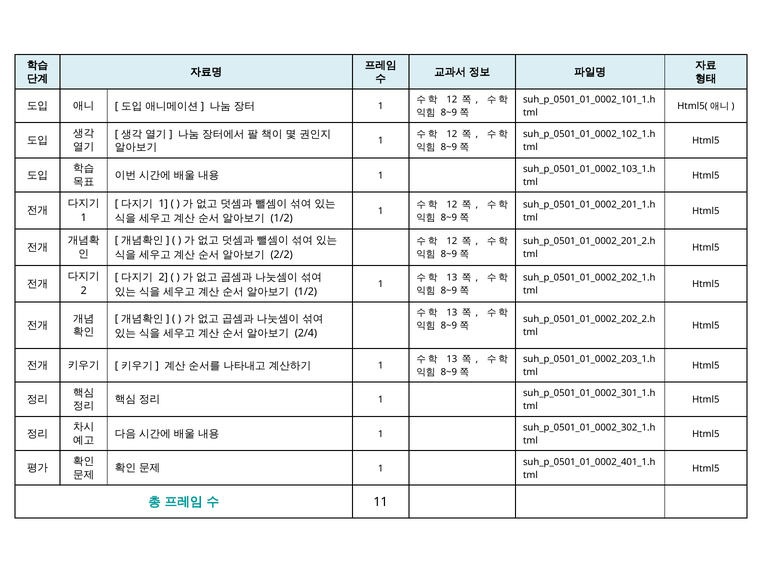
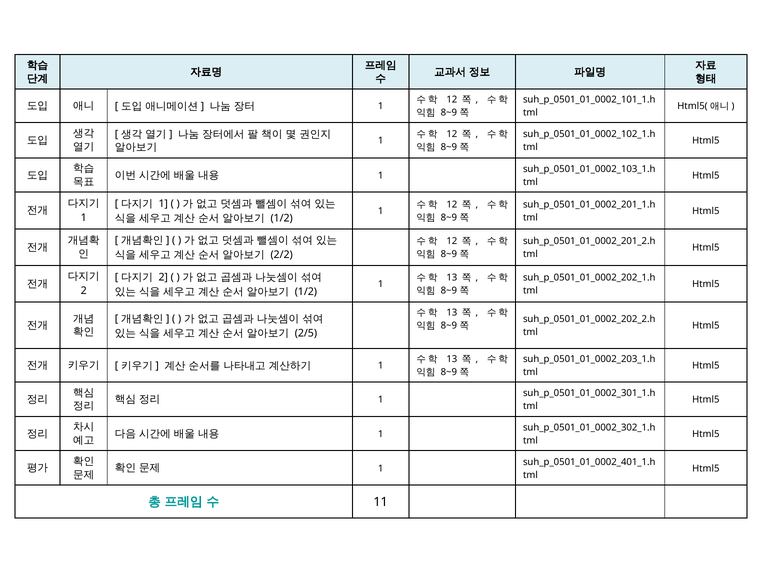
2/4: 2/4 -> 2/5 (306, 333)
